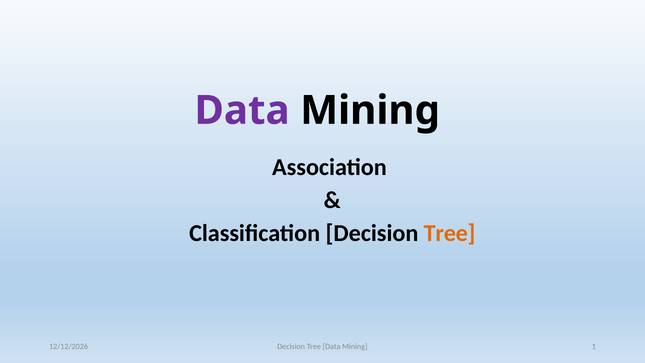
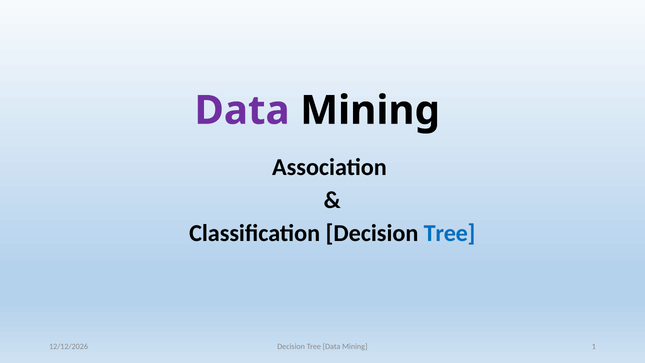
Tree colour: orange -> blue (450, 233)
